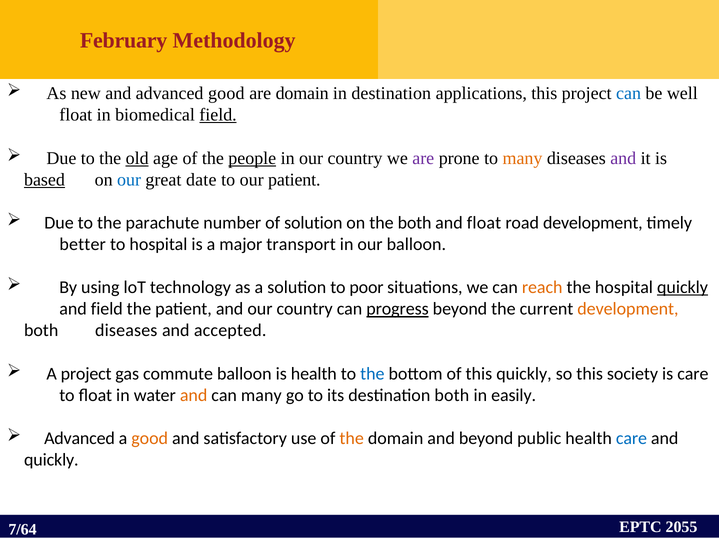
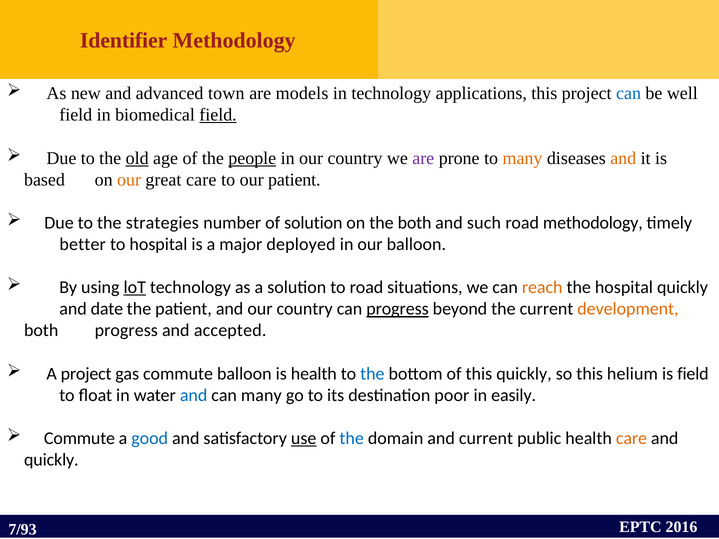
February: February -> Identifier (124, 40)
advanced good: good -> town (226, 93)
are domain: domain -> models (302, 93)
in destination: destination -> technology (391, 93)
float: float -> field (76, 115)
and colour: purple -> orange (623, 158)
based underline: present -> none (44, 180)
our colour: blue -> orange (129, 180)
great date: date -> care (201, 180)
parachute: parachute -> strategies (162, 223)
and float: float -> such (484, 223)
road development: development -> methodology (593, 223)
transport: transport -> deployed (301, 244)
loT underline: none -> present (135, 288)
to poor: poor -> road (366, 288)
quickly underline: present -> none (682, 288)
and field: field -> date (107, 309)
both diseases: diseases -> progress (126, 331)
society: society -> helium (632, 374)
is care: care -> field (693, 374)
and colour: orange -> blue (194, 395)
destination both: both -> poor (452, 395)
Advanced: Advanced -> Commute (79, 439)
good colour: orange -> blue (150, 439)
use underline: none -> present (304, 439)
the colour: orange -> blue (352, 439)
and beyond: beyond -> current (486, 439)
care colour: blue -> orange (631, 439)
7/64: 7/64 -> 7/93 (23, 530)
2055: 2055 -> 2016 (681, 527)
